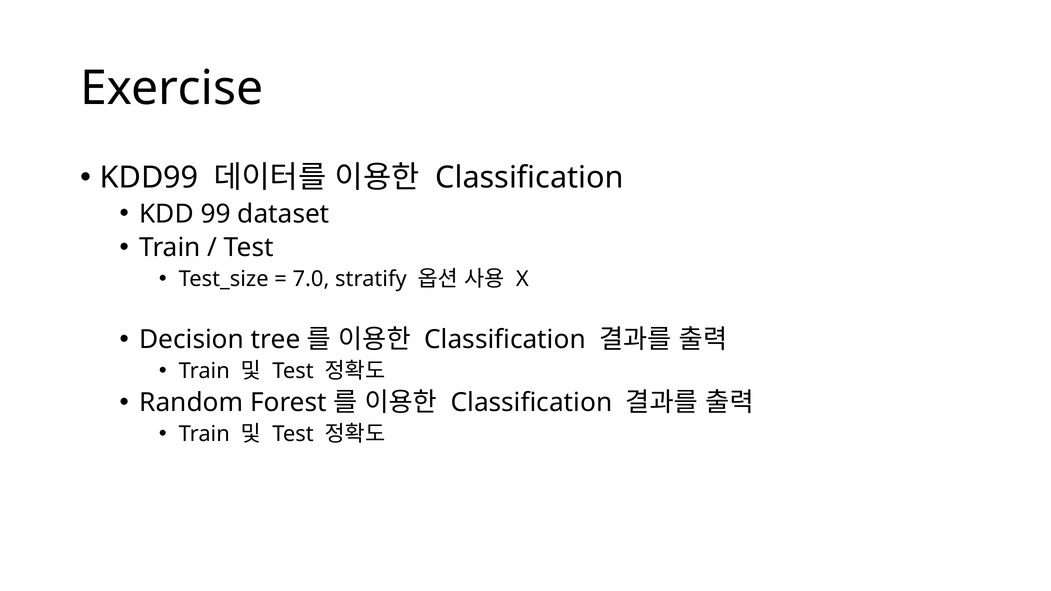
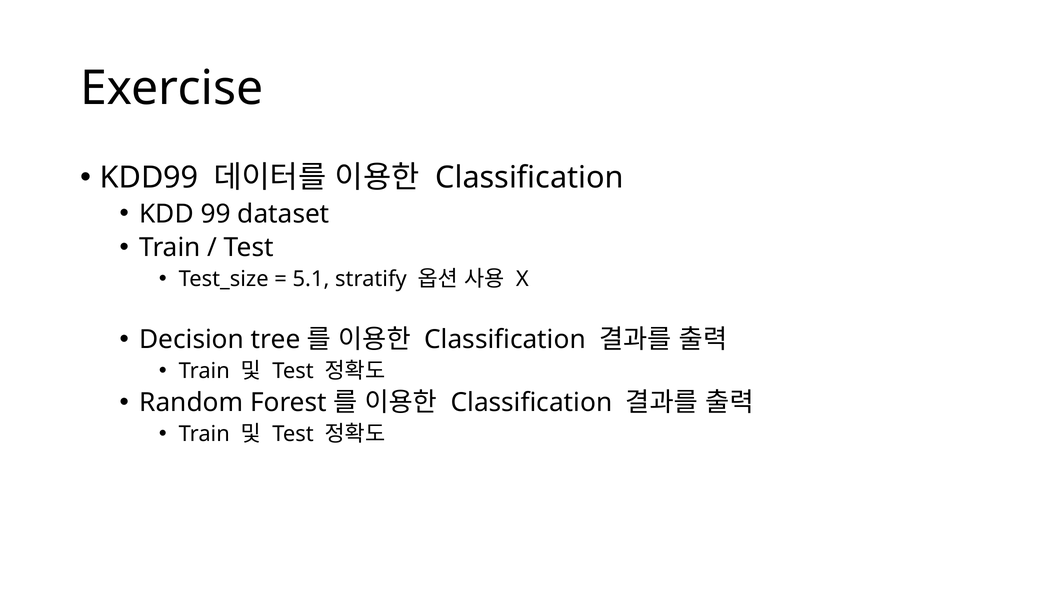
7.0: 7.0 -> 5.1 (311, 279)
